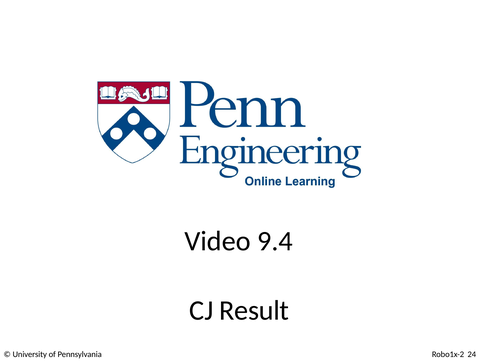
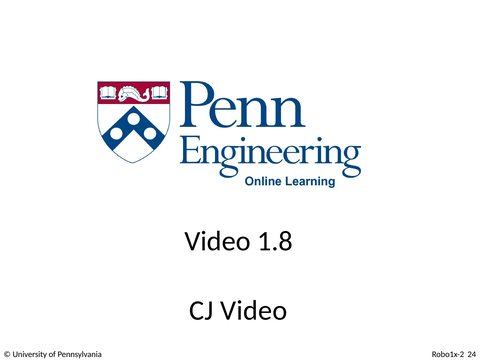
9.4: 9.4 -> 1.8 (275, 241)
CJ Result: Result -> Video (254, 310)
